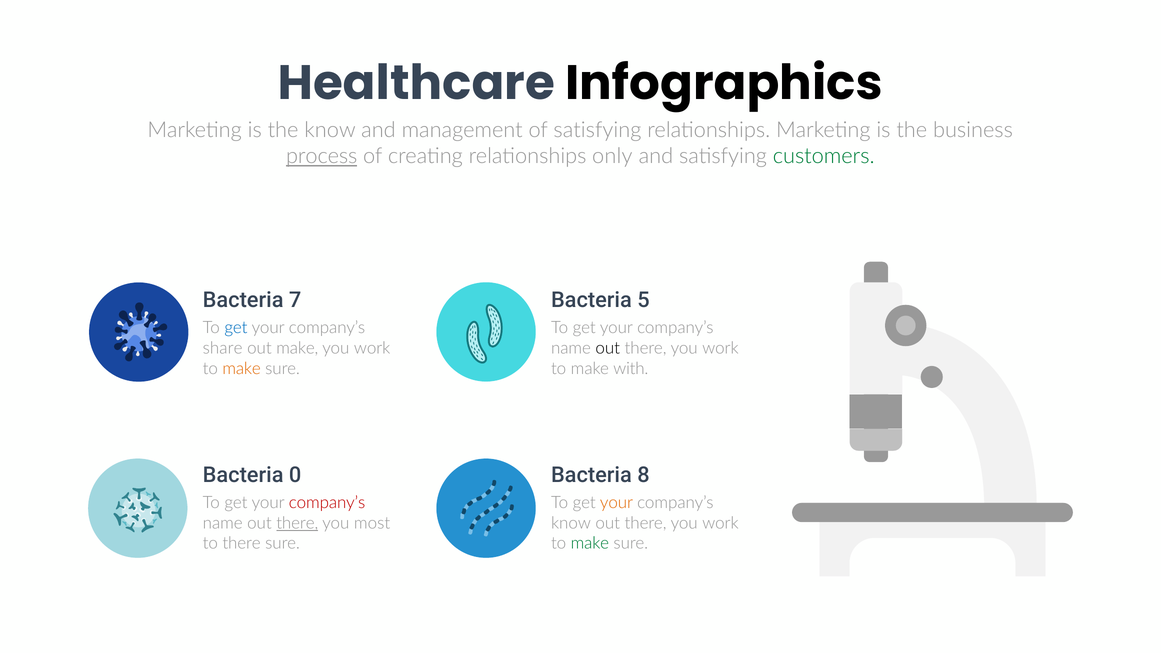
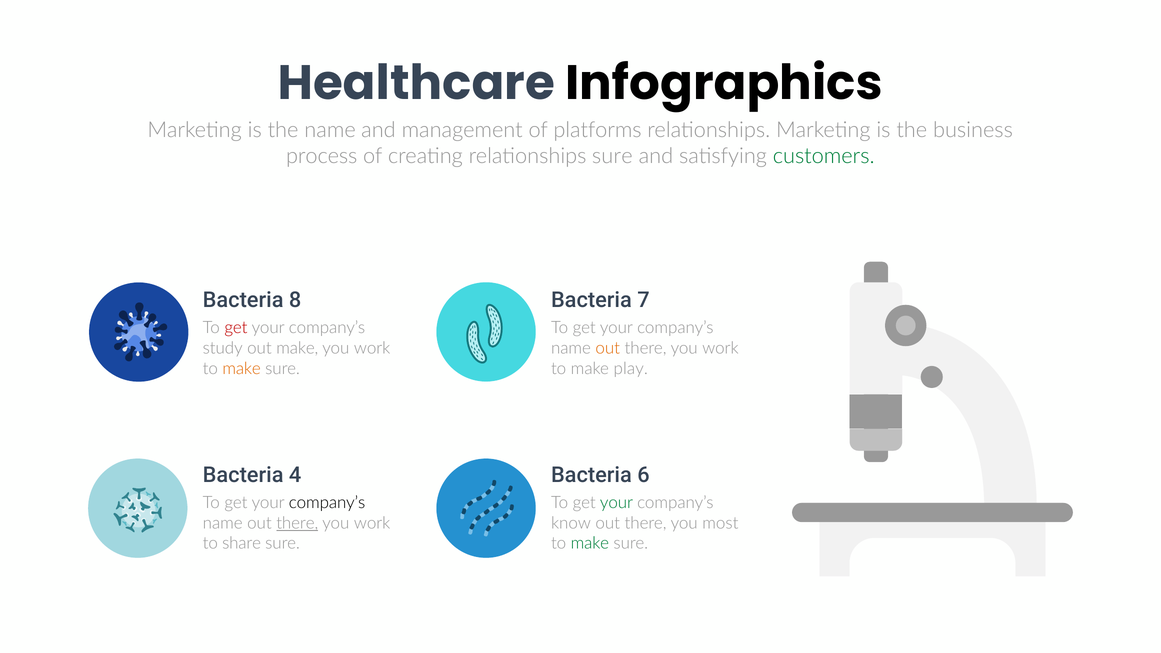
the know: know -> name (330, 130)
of satisfying: satisfying -> platforms (598, 130)
process underline: present -> none (322, 156)
relationships only: only -> sure (612, 156)
7: 7 -> 8 (295, 300)
5: 5 -> 7 (643, 300)
get colour: blue -> red (236, 328)
share: share -> study (223, 348)
out colour: black -> orange (608, 348)
with: with -> play (631, 369)
0: 0 -> 4 (295, 475)
8: 8 -> 6 (643, 475)
company’s colour: red -> black (327, 503)
your colour: orange -> green (617, 503)
most: most -> work (372, 523)
work: work -> most (720, 523)
to there: there -> share (242, 544)
